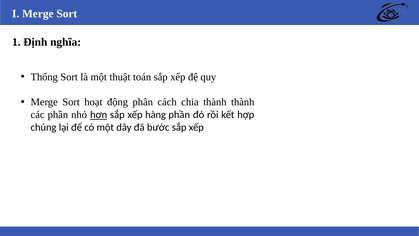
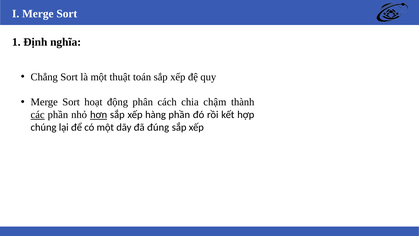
Thống: Thống -> Chẳng (44, 77)
chia thành: thành -> chậm (215, 102)
các underline: none -> present (38, 115)
bước: bước -> đúng (158, 127)
